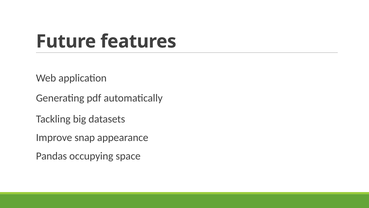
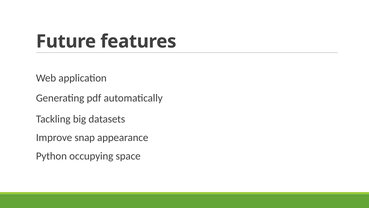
Pandas: Pandas -> Python (51, 156)
